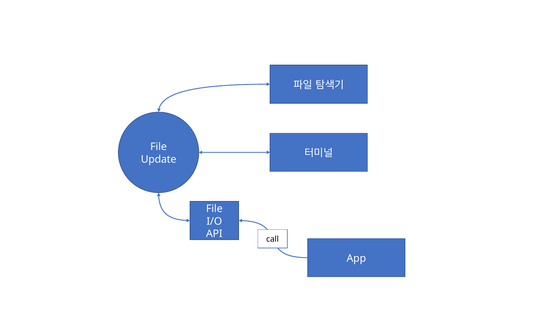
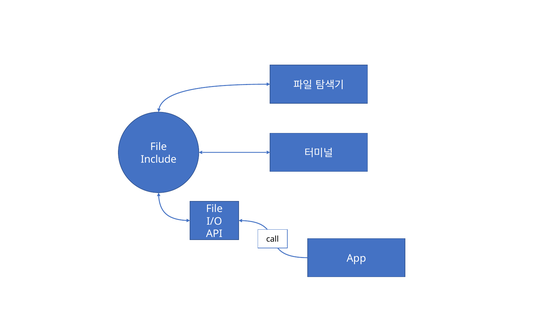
Update: Update -> Include (159, 159)
